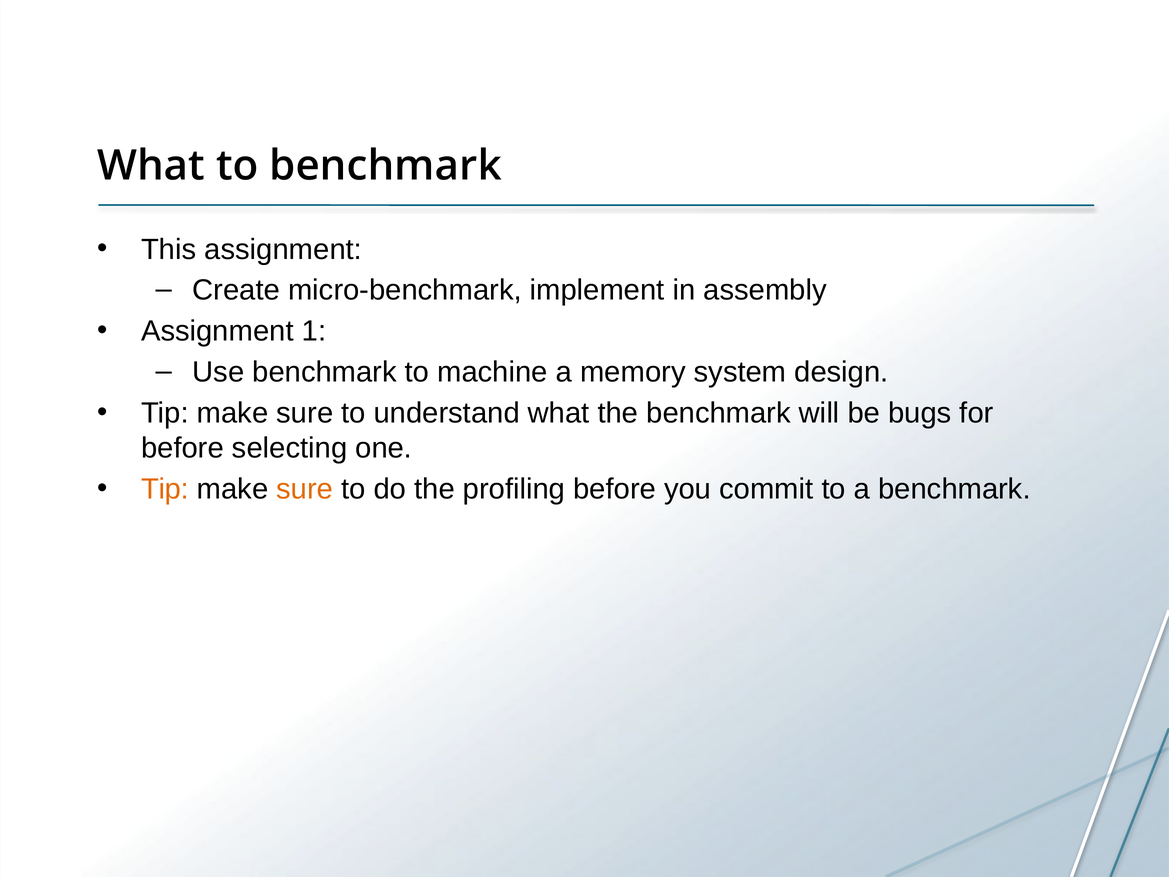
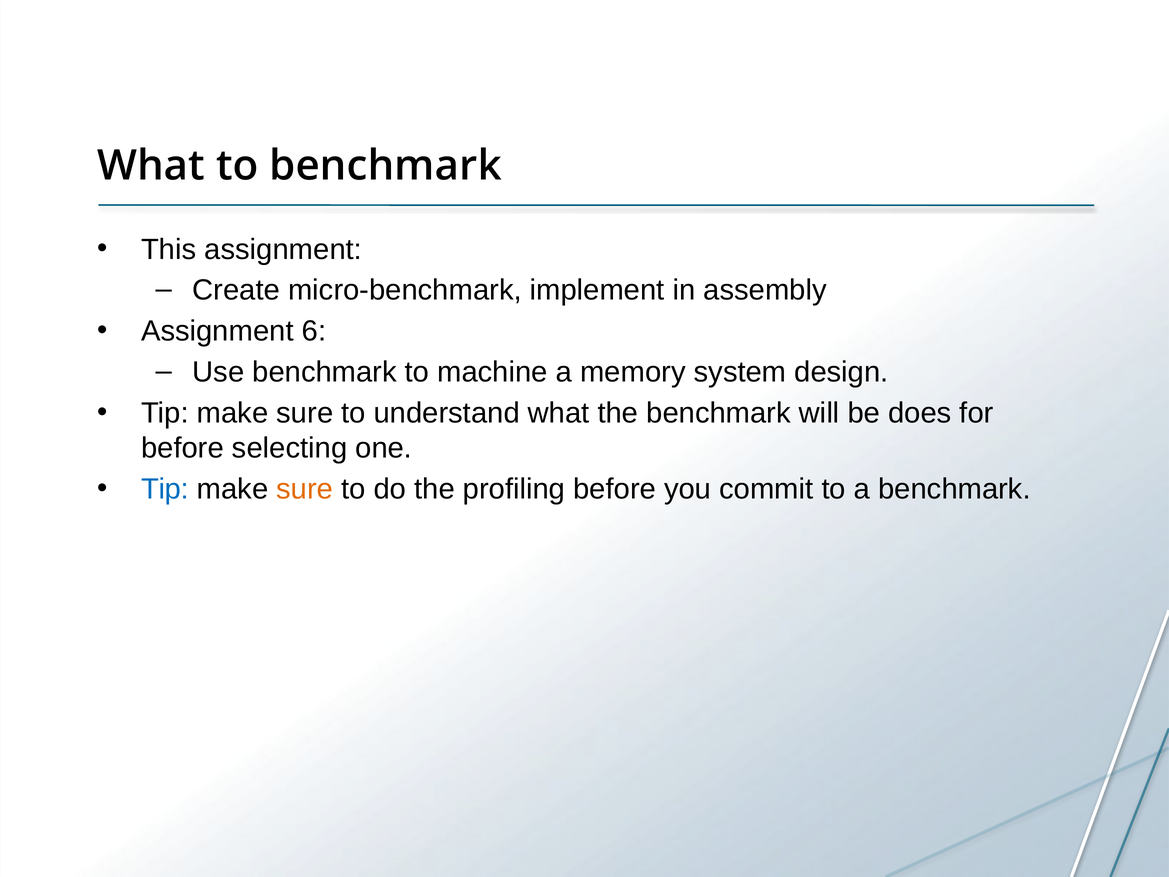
1: 1 -> 6 (314, 331)
bugs: bugs -> does (920, 413)
Tip colour: orange -> blue (165, 489)
